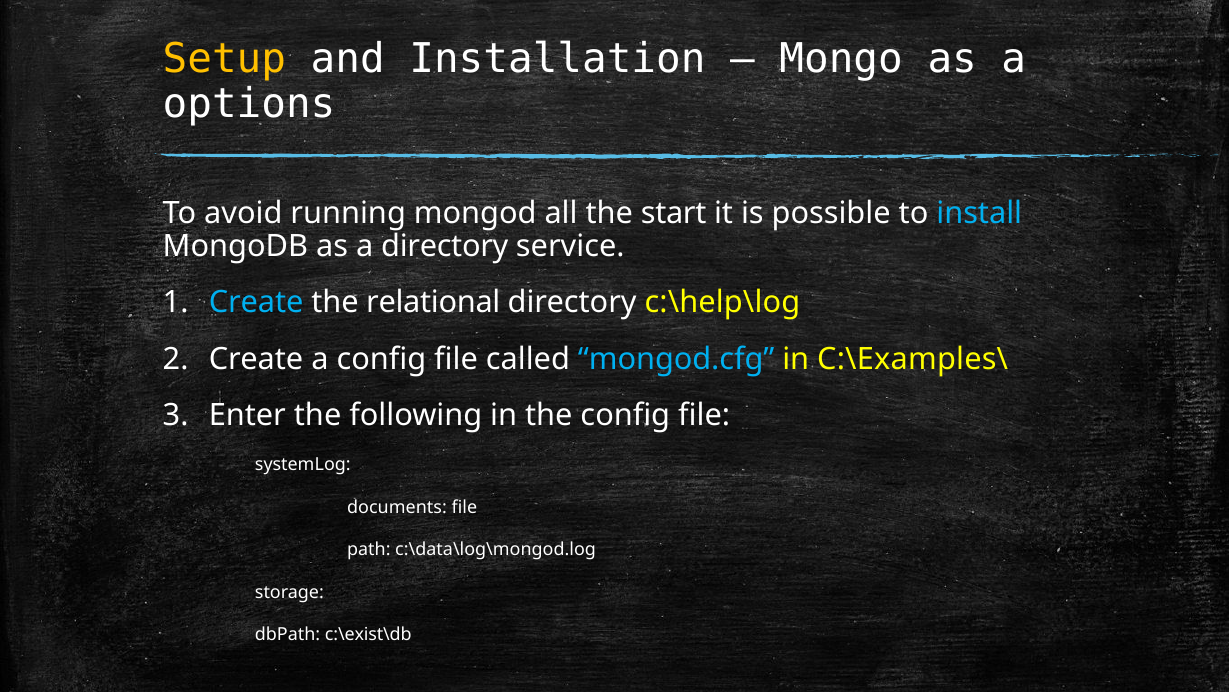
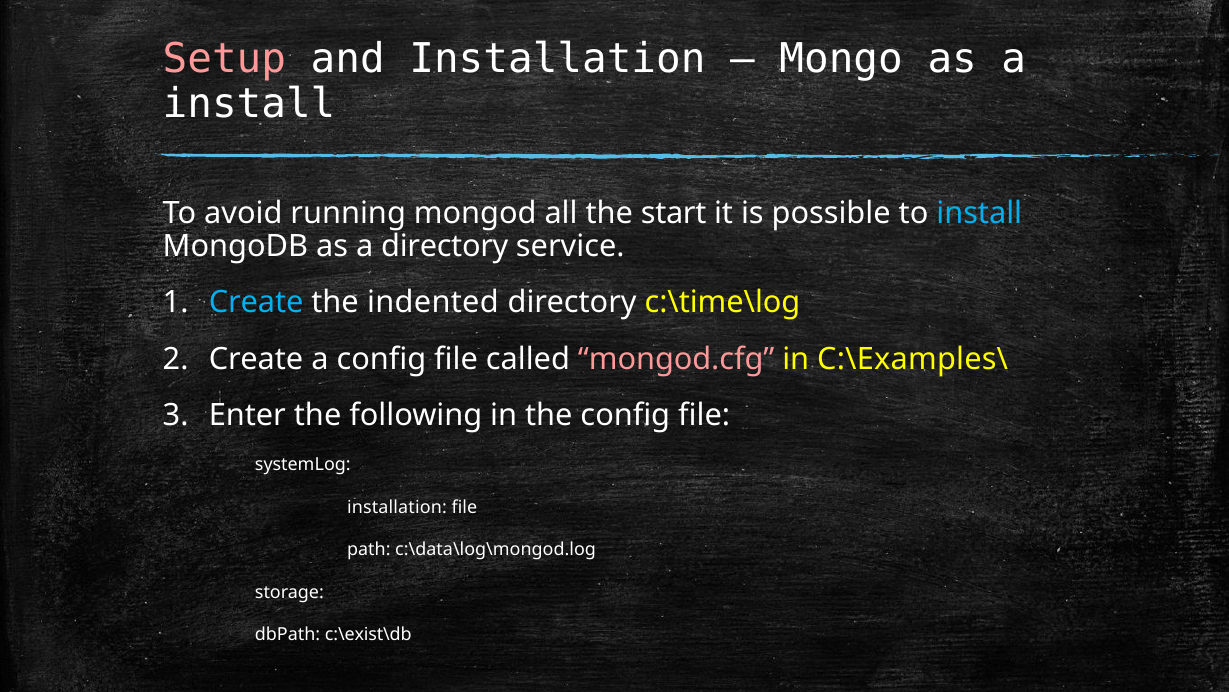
Setup colour: yellow -> pink (224, 59)
options: options -> install (249, 104)
relational: relational -> indented (433, 303)
c:\help\log: c:\help\log -> c:\time\log (722, 303)
mongod.cfg colour: light blue -> pink (676, 359)
documents: documents -> installation (397, 507)
